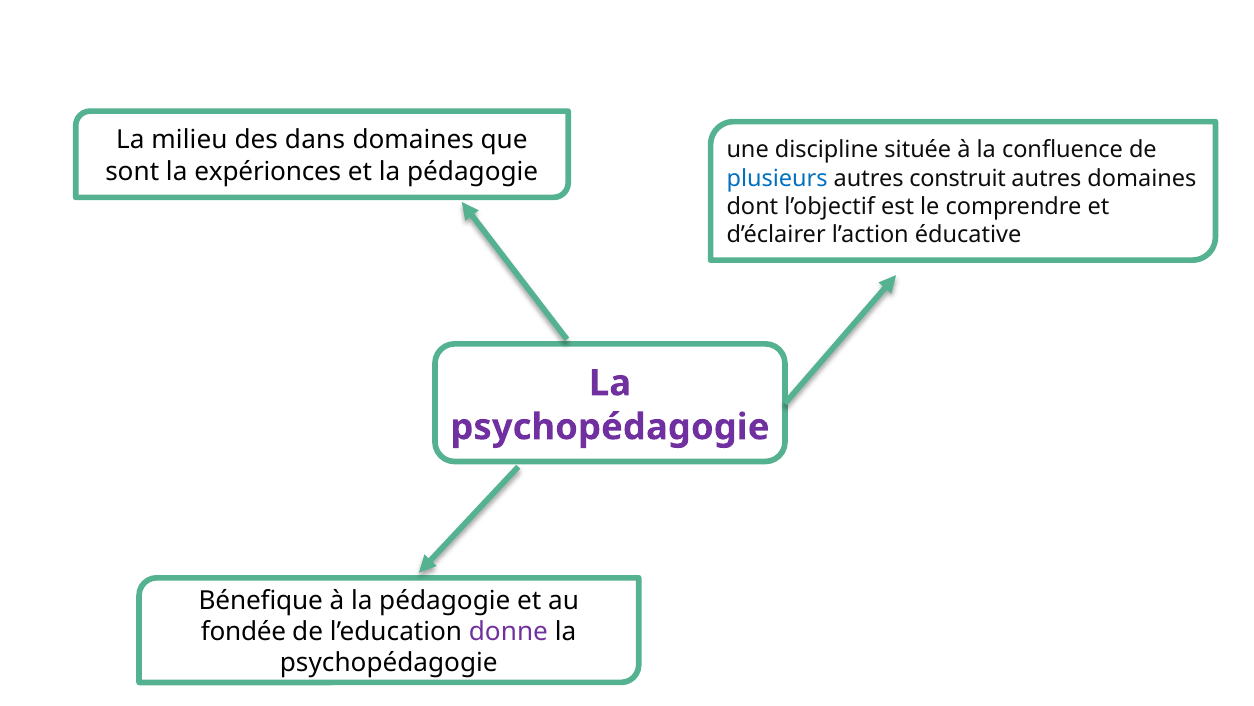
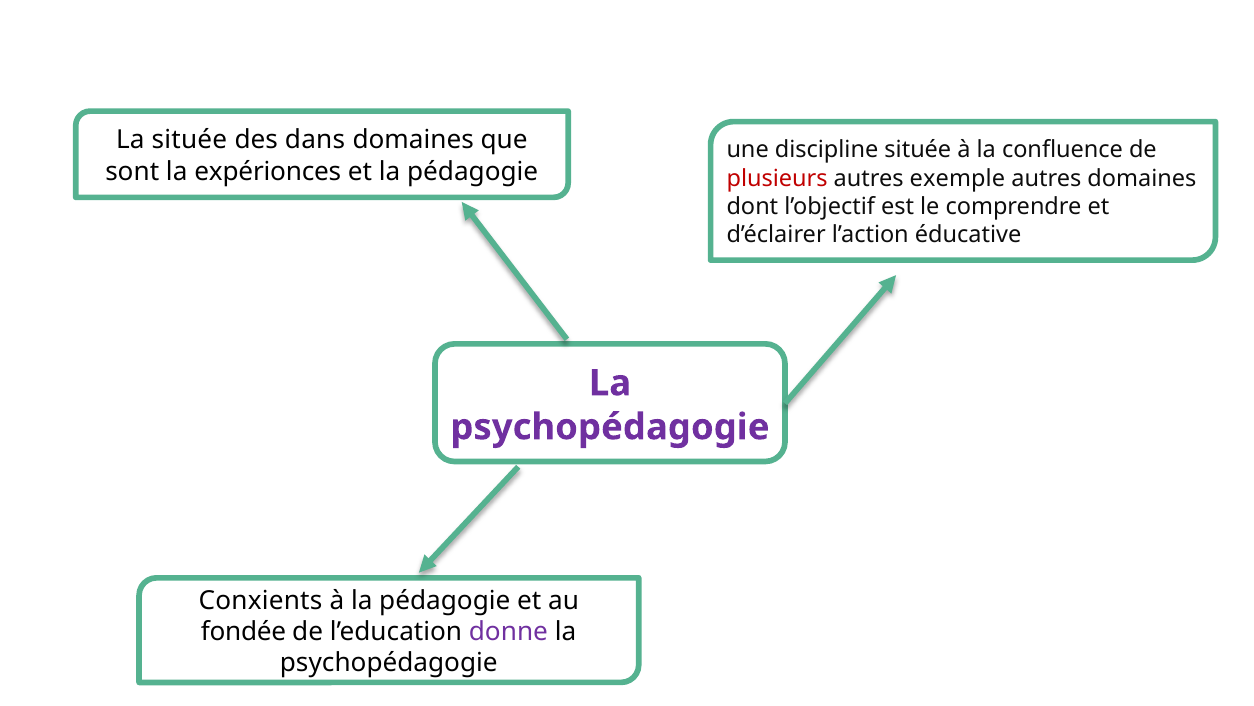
La milieu: milieu -> située (189, 140)
plusieurs colour: blue -> red (777, 178)
construit: construit -> exemple (957, 178)
Bénefique: Bénefique -> Conxients (260, 600)
